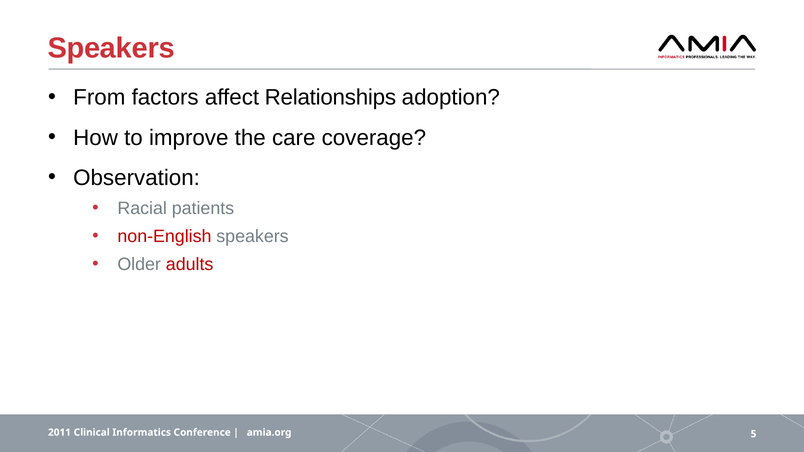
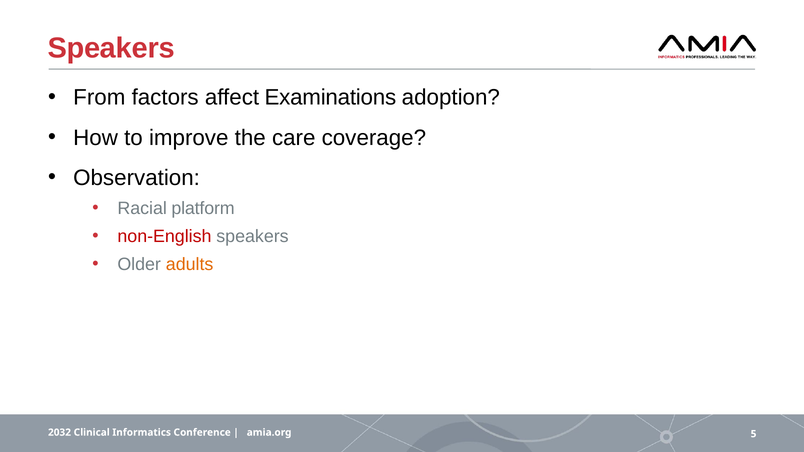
Relationships: Relationships -> Examinations (330, 98)
patients: patients -> platform (203, 208)
adults colour: red -> orange (190, 265)
2011: 2011 -> 2032 (59, 433)
